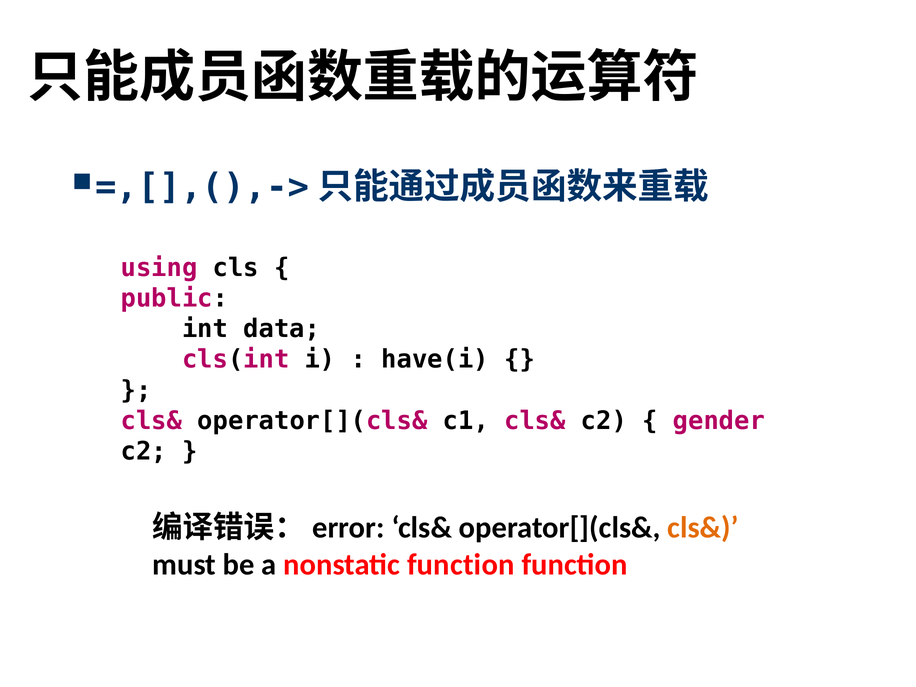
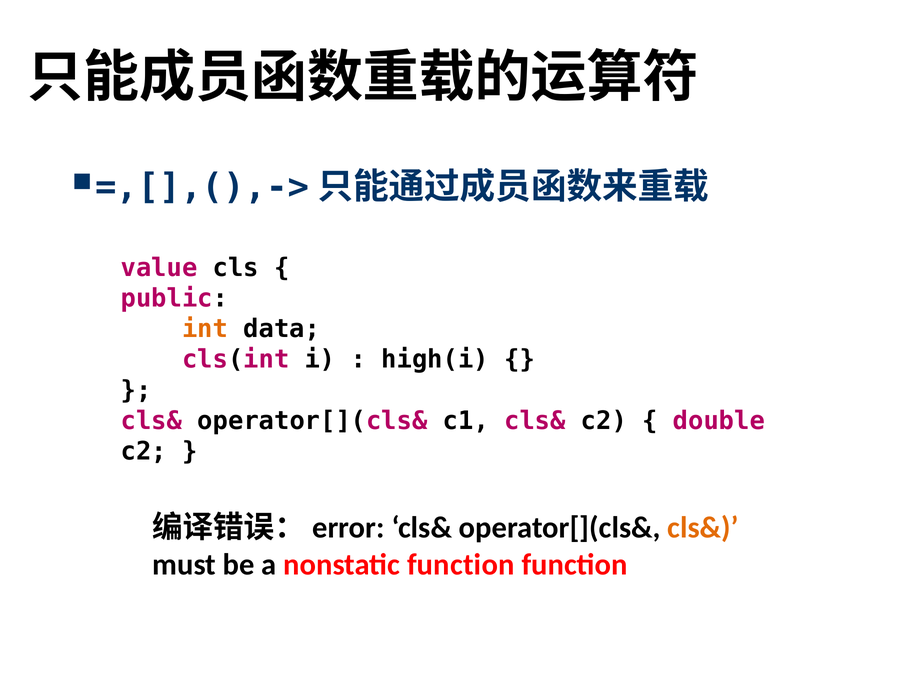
using: using -> value (159, 268)
int colour: black -> orange (205, 329)
have(i: have(i -> high(i (435, 360)
gender: gender -> double (719, 421)
